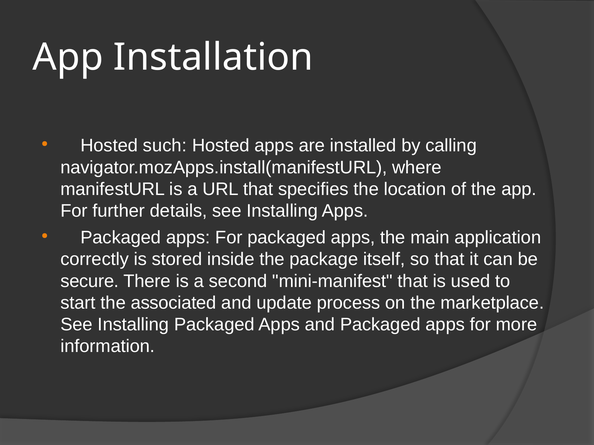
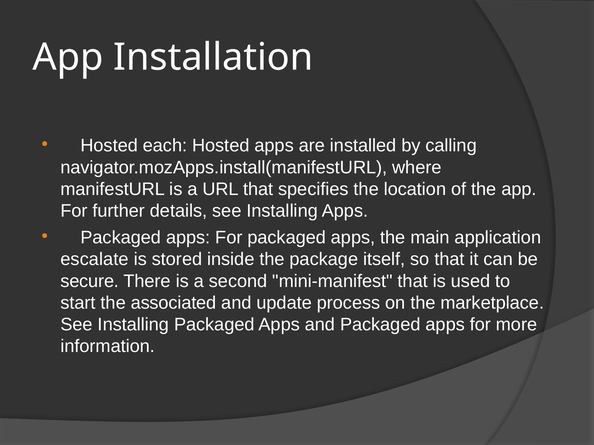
such: such -> each (165, 146)
correctly: correctly -> escalate (95, 260)
